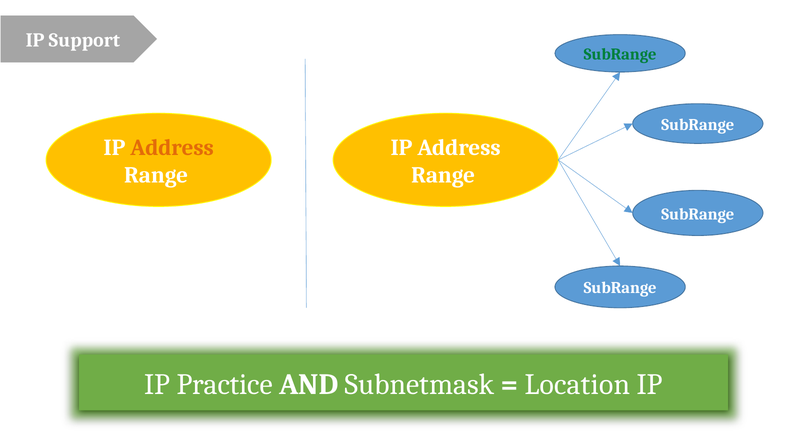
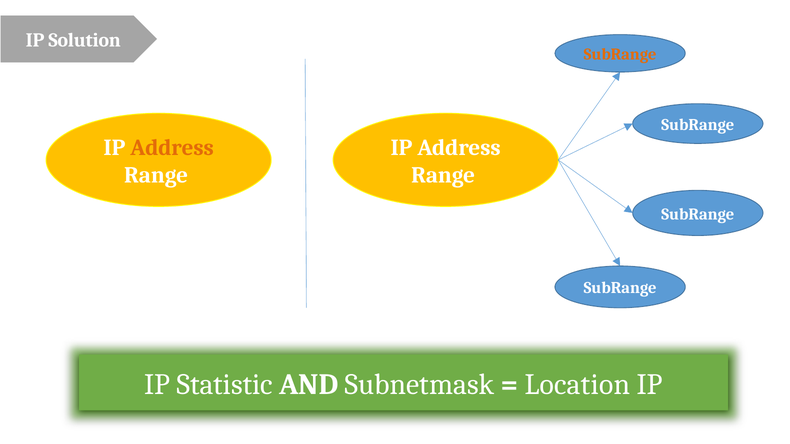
Support: Support -> Solution (85, 40)
SubRange colour: green -> orange (620, 54)
Practice: Practice -> Statistic (225, 385)
